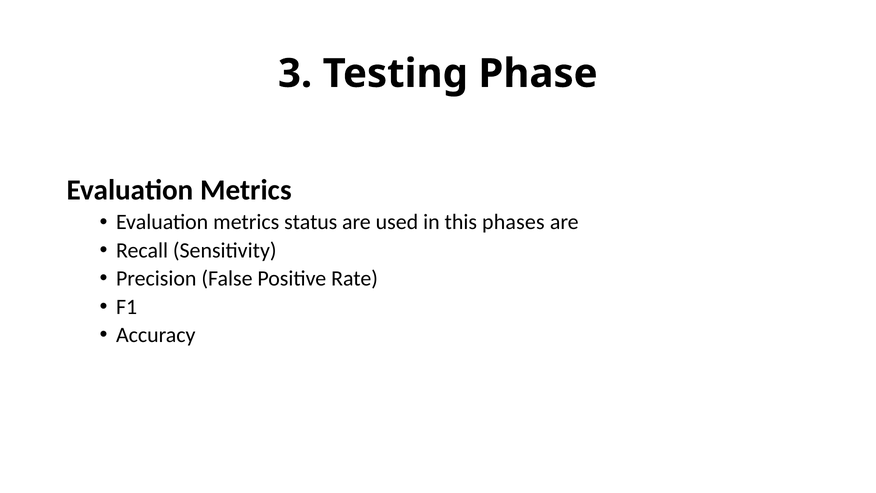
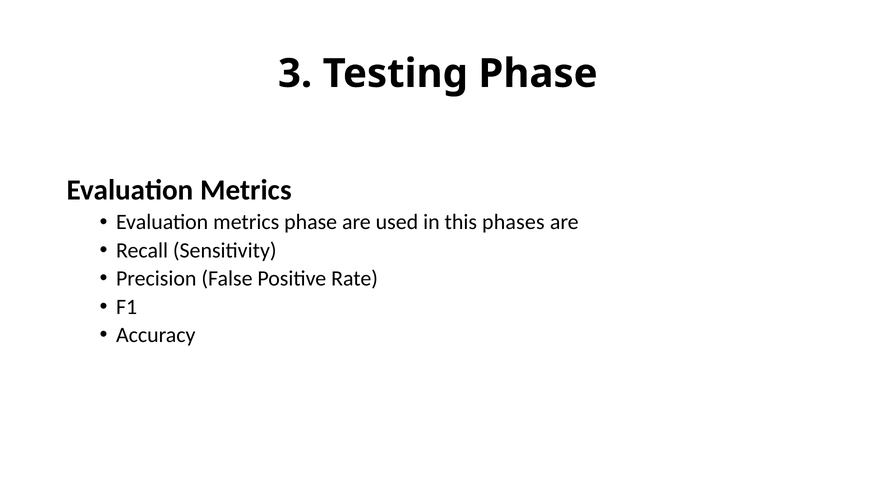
metrics status: status -> phase (311, 222)
